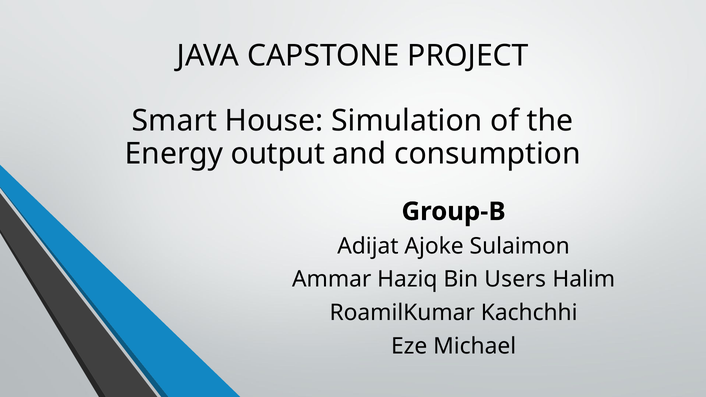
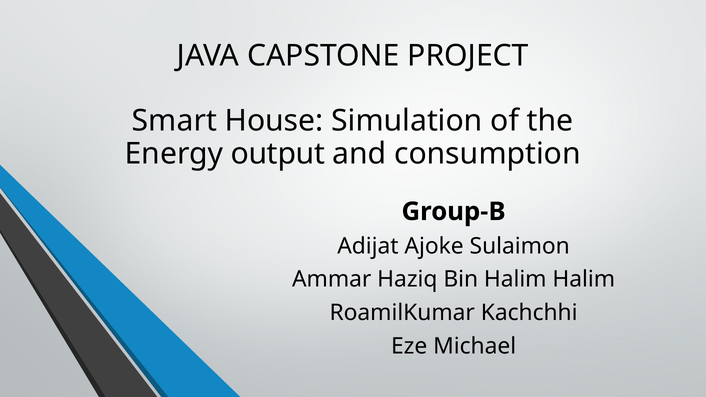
Bin Users: Users -> Halim (515, 279)
